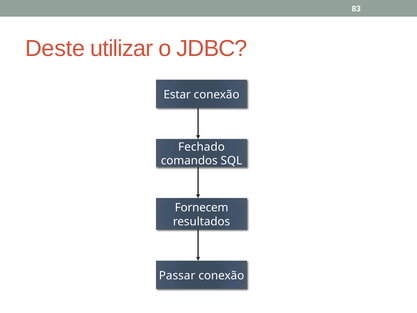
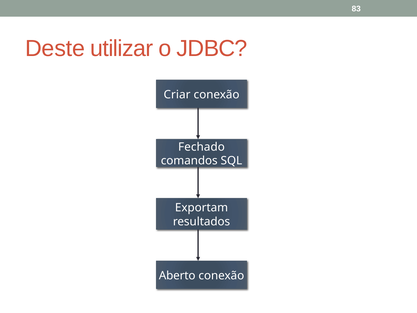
Estar: Estar -> Criar (177, 95)
Fornecem: Fornecem -> Exportam (202, 208)
Passar: Passar -> Aberto (177, 275)
